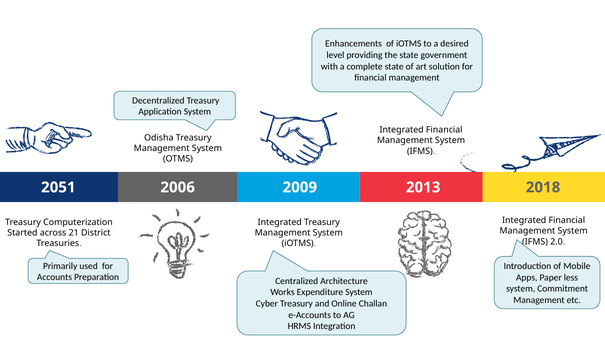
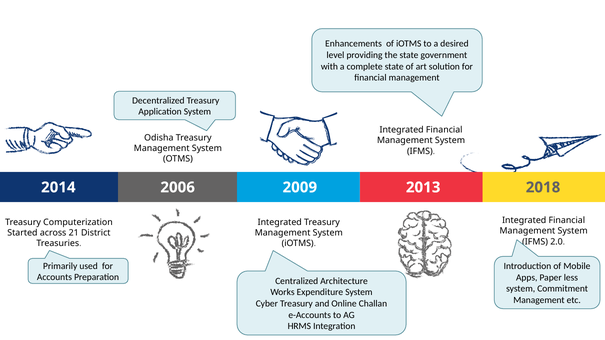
2051: 2051 -> 2014 (58, 188)
